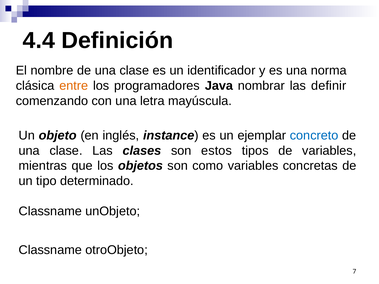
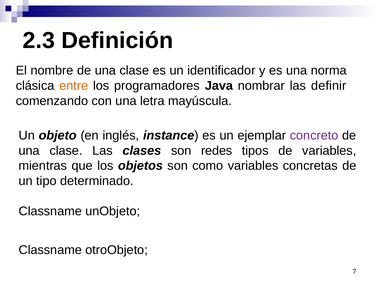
4.4: 4.4 -> 2.3 (39, 41)
concreto colour: blue -> purple (314, 136)
estos: estos -> redes (217, 151)
